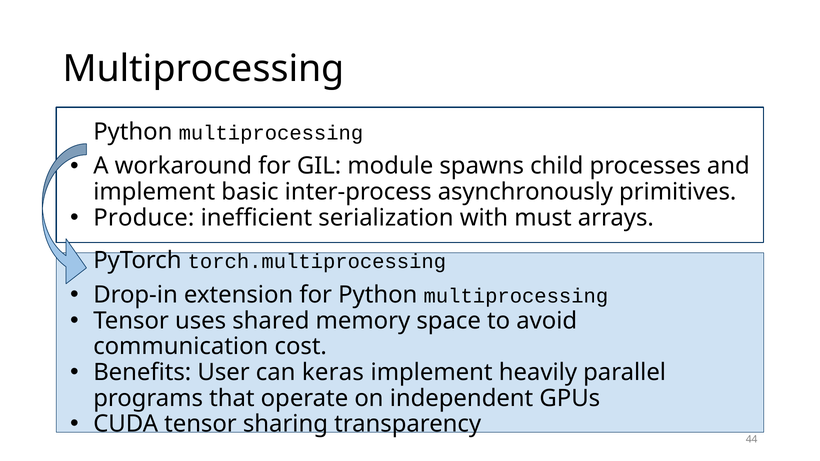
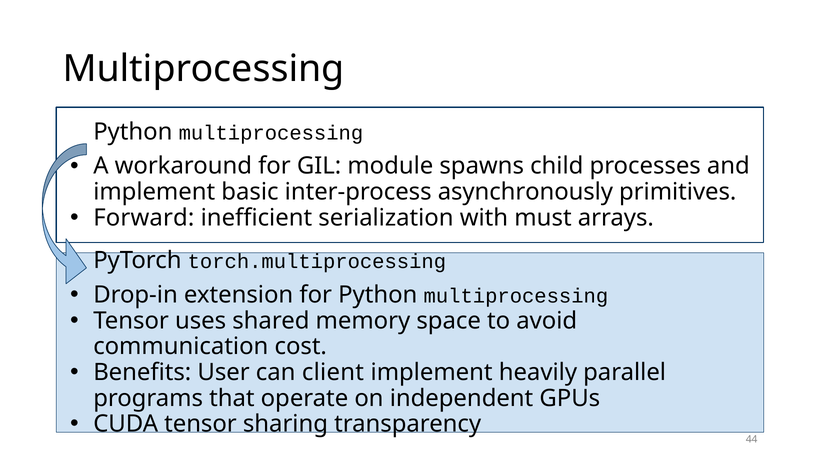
Produce: Produce -> Forward (144, 218)
keras: keras -> client (333, 373)
